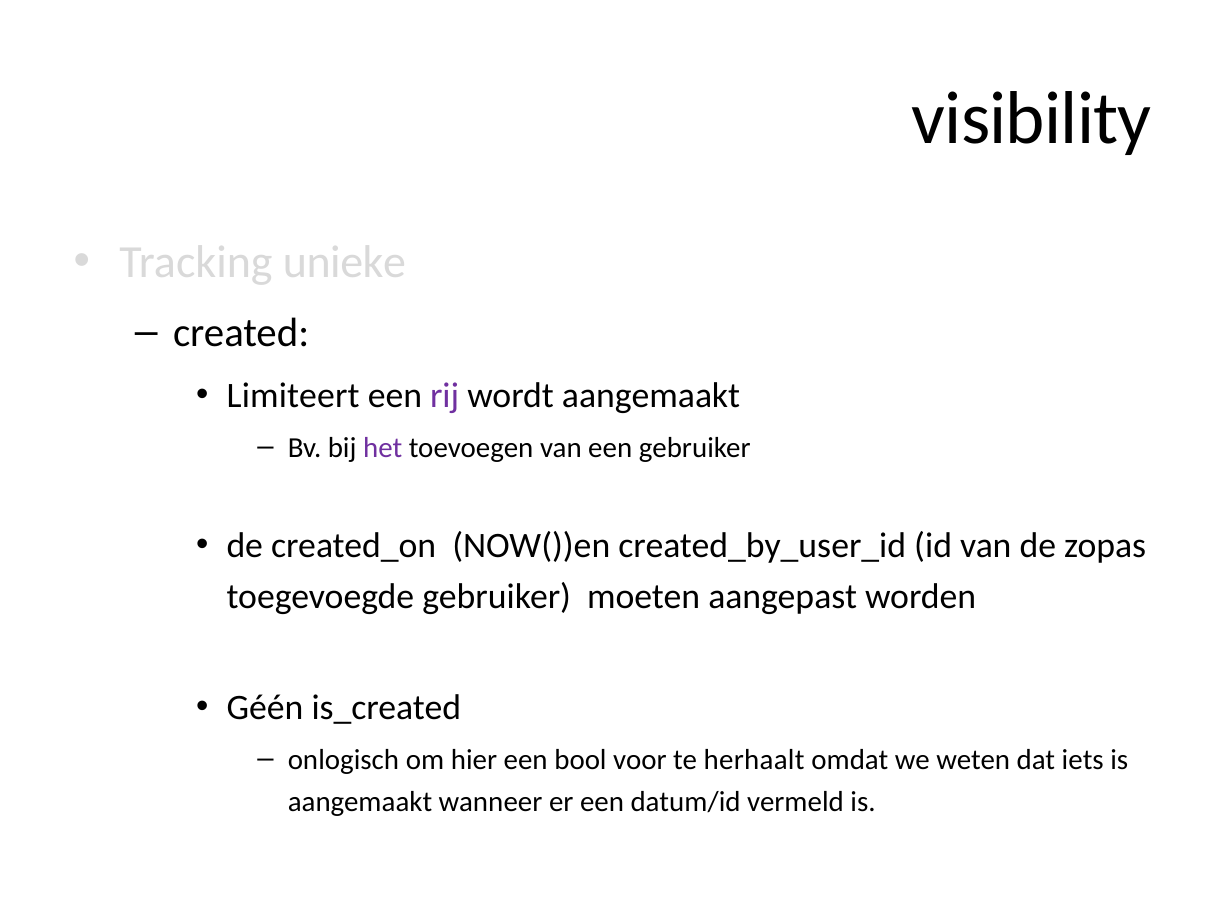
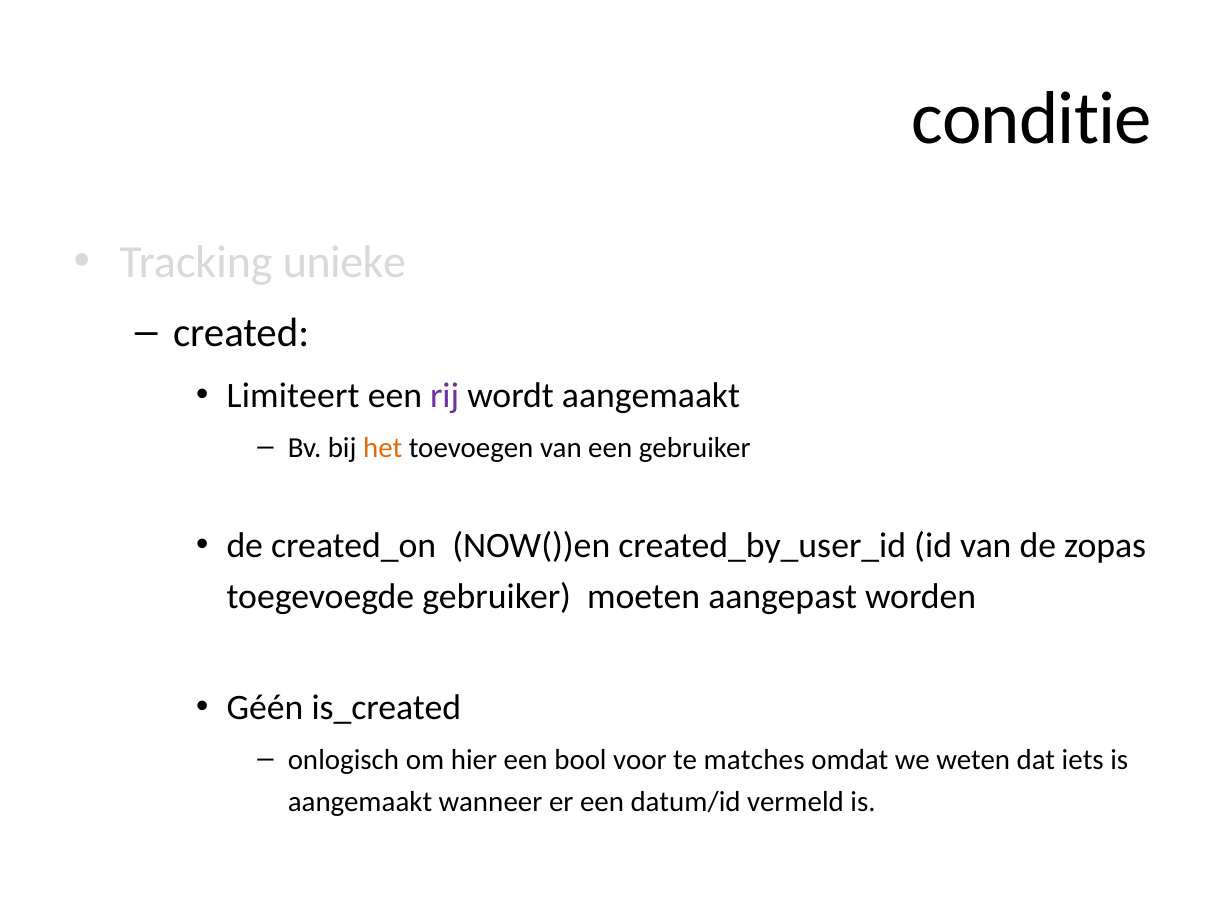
visibility: visibility -> conditie (1032, 119)
het colour: purple -> orange (383, 448)
herhaalt: herhaalt -> matches (754, 760)
